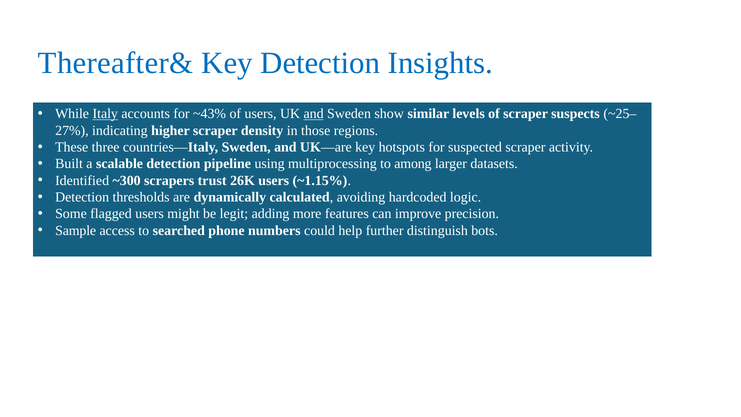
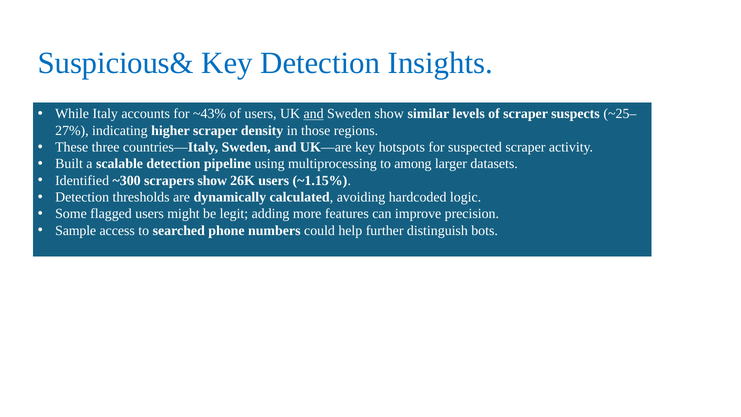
Thereafter&: Thereafter& -> Suspicious& (116, 63)
Italy underline: present -> none (105, 114)
scrapers trust: trust -> show (212, 180)
